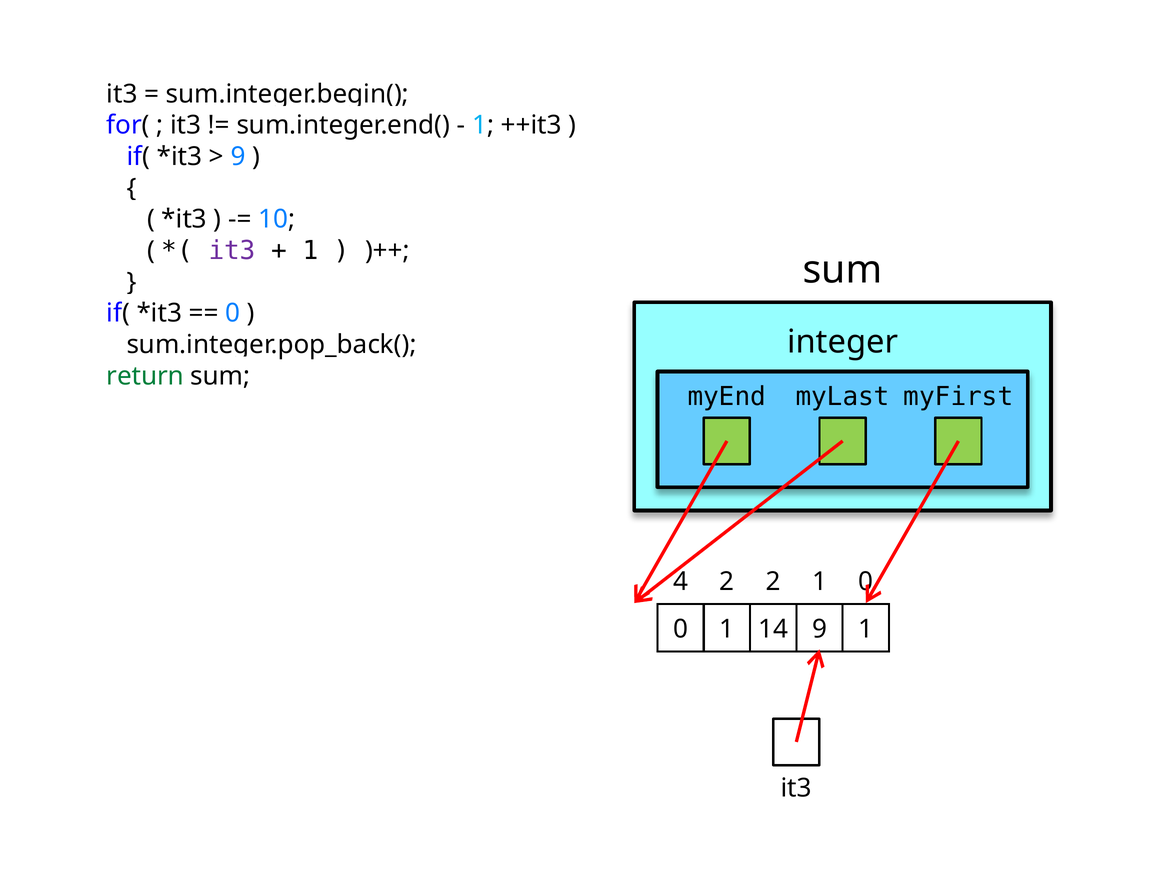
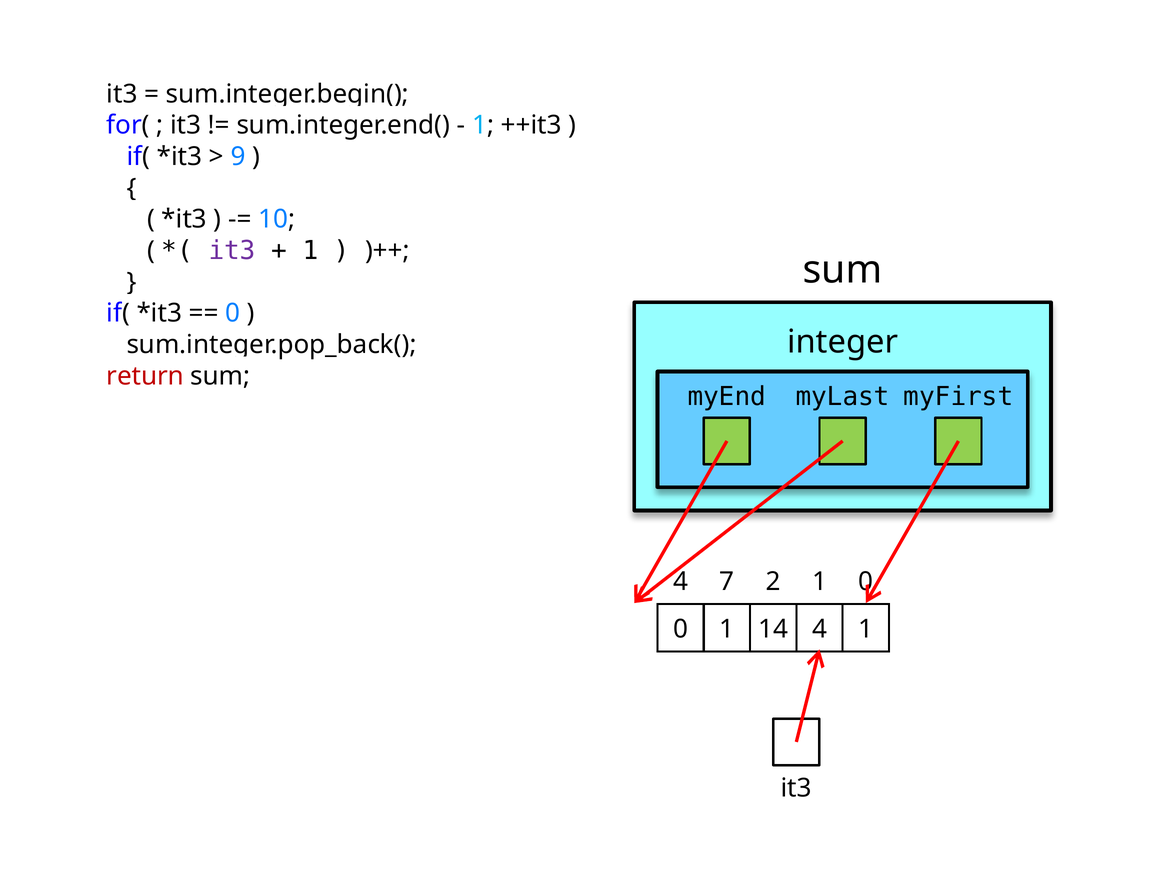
return colour: green -> red (145, 376)
4 2: 2 -> 7 (727, 582)
14 9: 9 -> 4 (820, 629)
